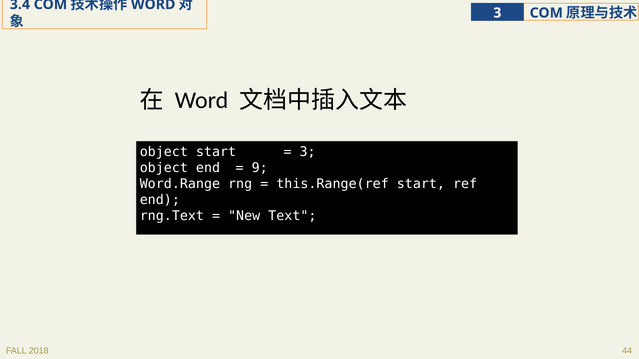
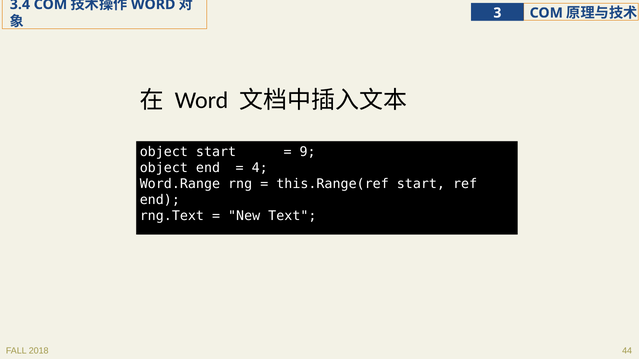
3: 3 -> 9 (308, 152)
9: 9 -> 4 (260, 168)
